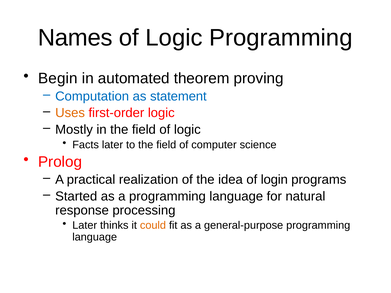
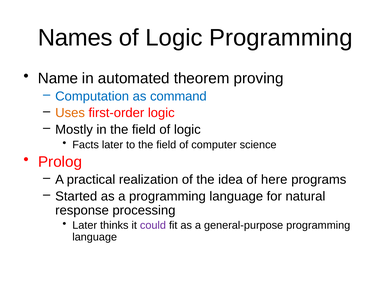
Begin: Begin -> Name (58, 79)
statement: statement -> command (178, 96)
login: login -> here (274, 180)
could colour: orange -> purple (153, 226)
